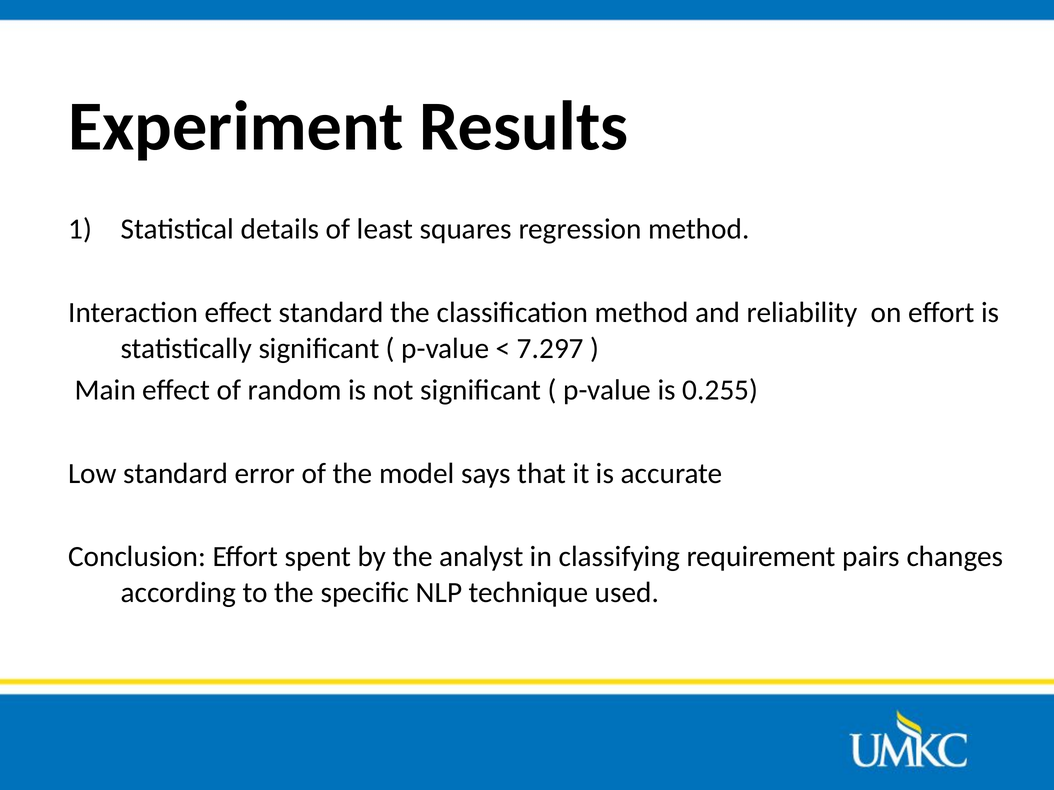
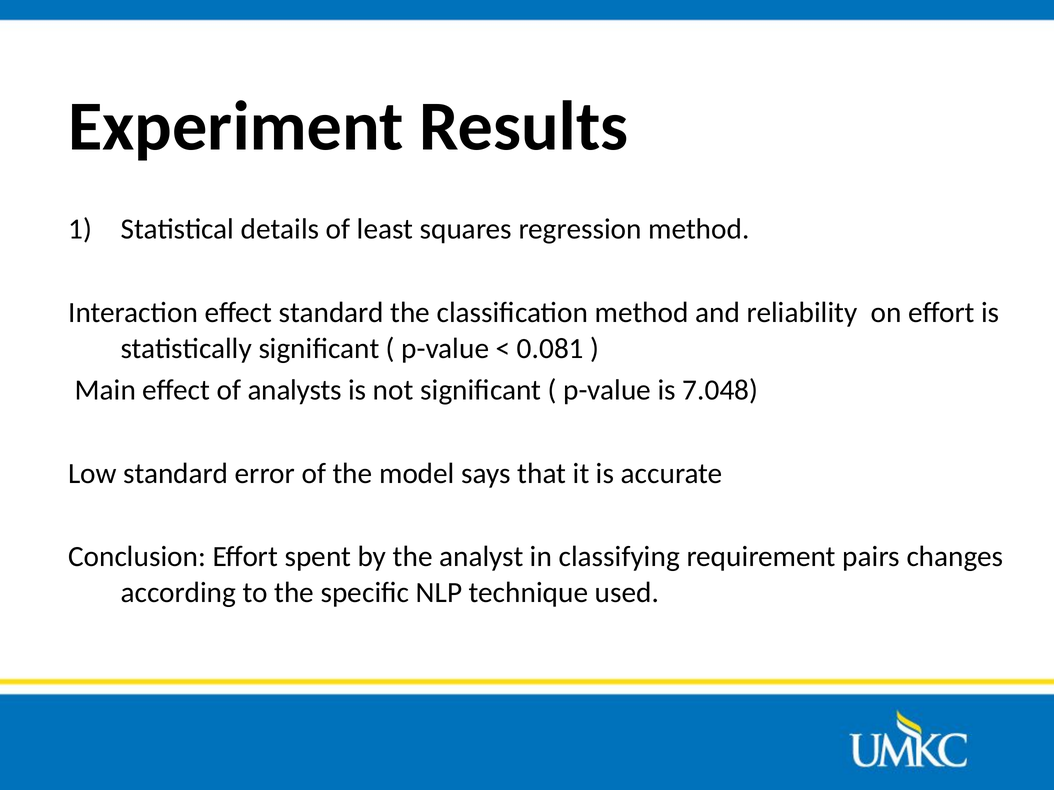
7.297: 7.297 -> 0.081 (550, 349)
random: random -> analysts (295, 390)
0.255: 0.255 -> 7.048 (720, 390)
